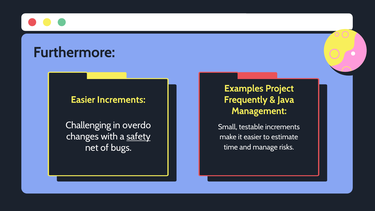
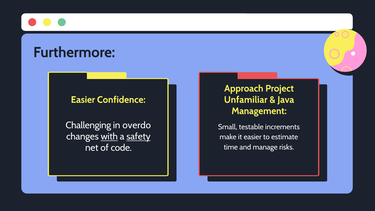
Examples: Examples -> Approach (244, 88)
Easier Increments: Increments -> Confidence (121, 100)
Frequently: Frequently -> Unfamiliar (246, 100)
with underline: none -> present (109, 137)
bugs: bugs -> code (121, 148)
